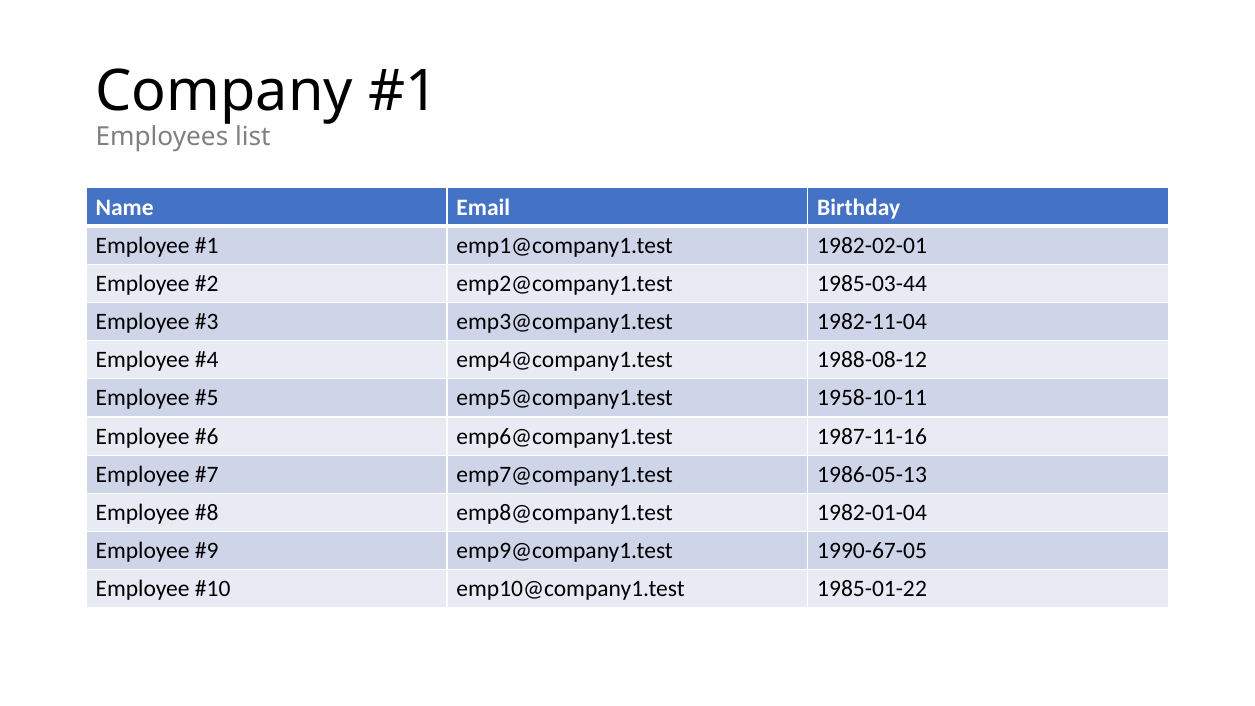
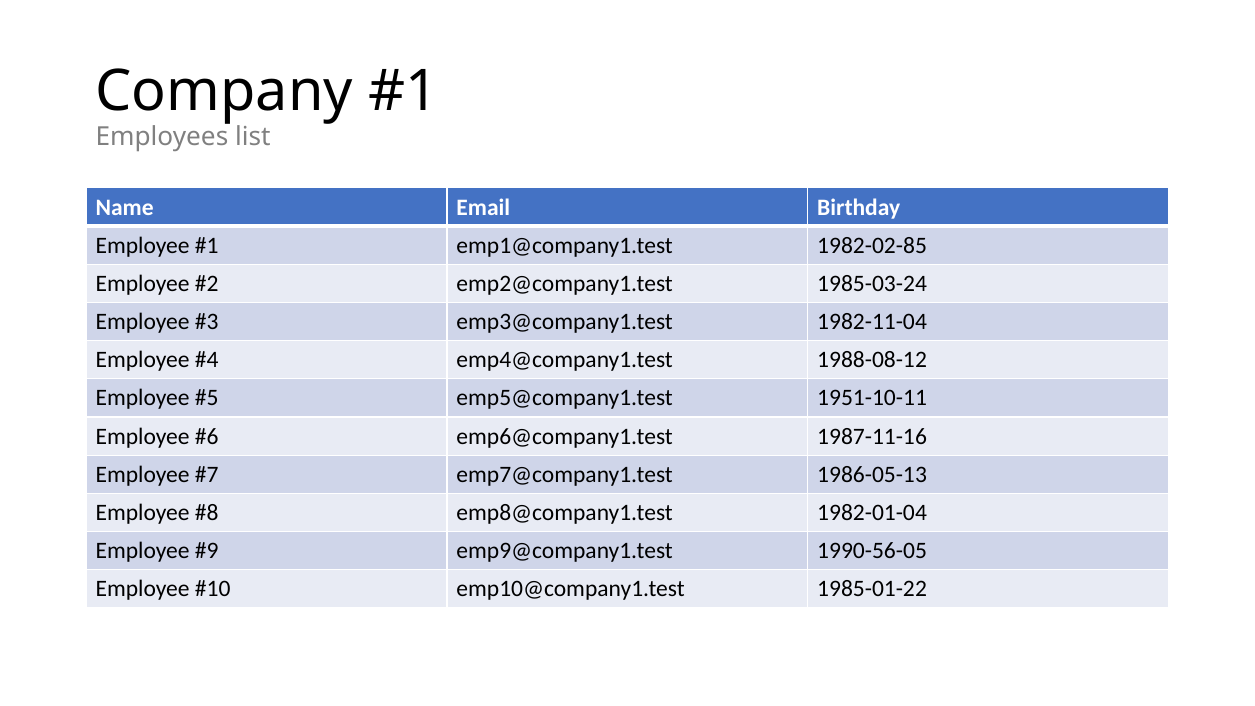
1982-02-01: 1982-02-01 -> 1982-02-85 (872, 245)
1985-03-44: 1985-03-44 -> 1985-03-24 (872, 284)
1958-10-11: 1958-10-11 -> 1951-10-11 (872, 398)
1990-67-05: 1990-67-05 -> 1990-56-05 (872, 551)
